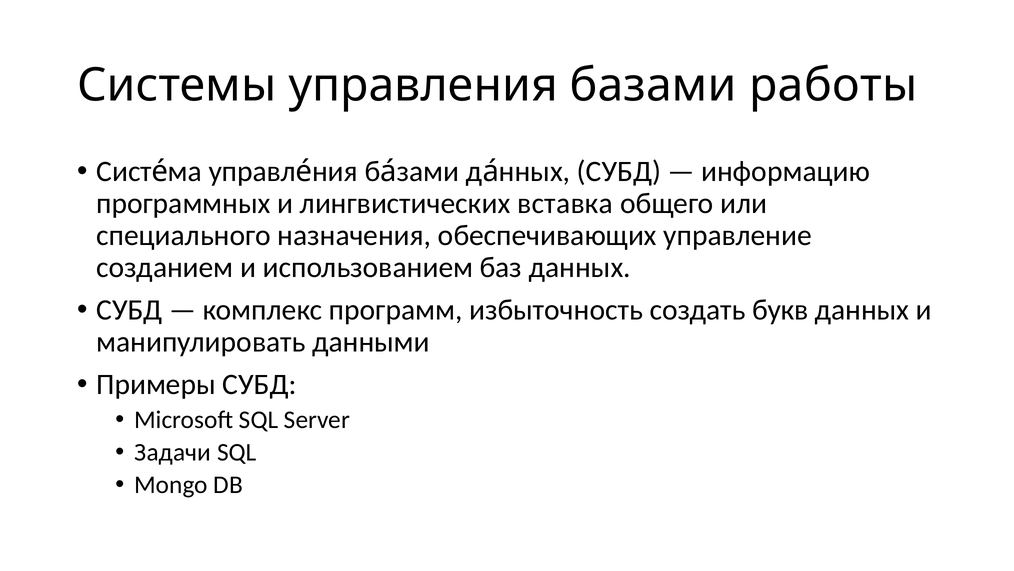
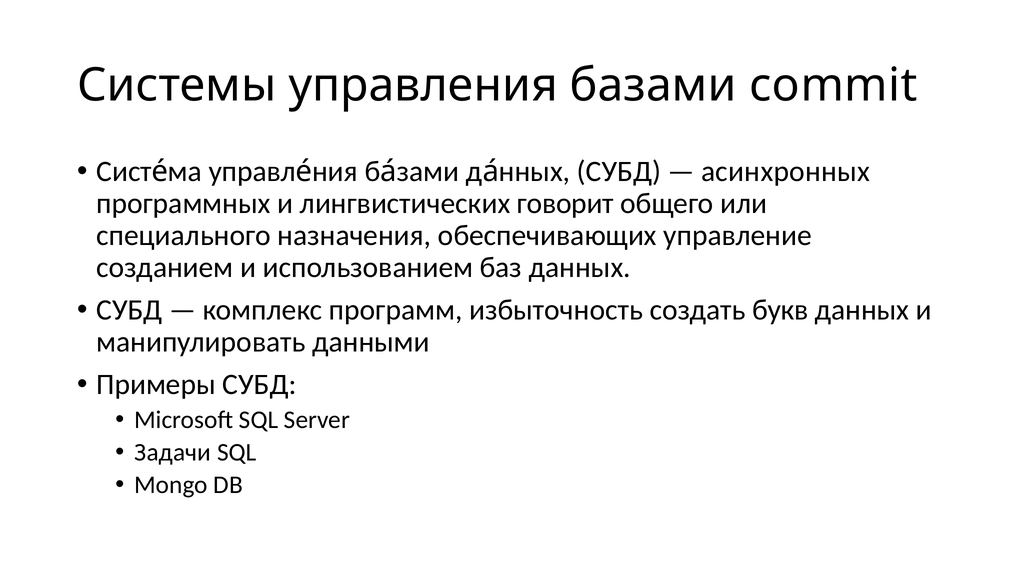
работы: работы -> commit (833, 85)
информацию: информацию -> асинхронных (786, 171)
вставка: вставка -> говорит (565, 203)
